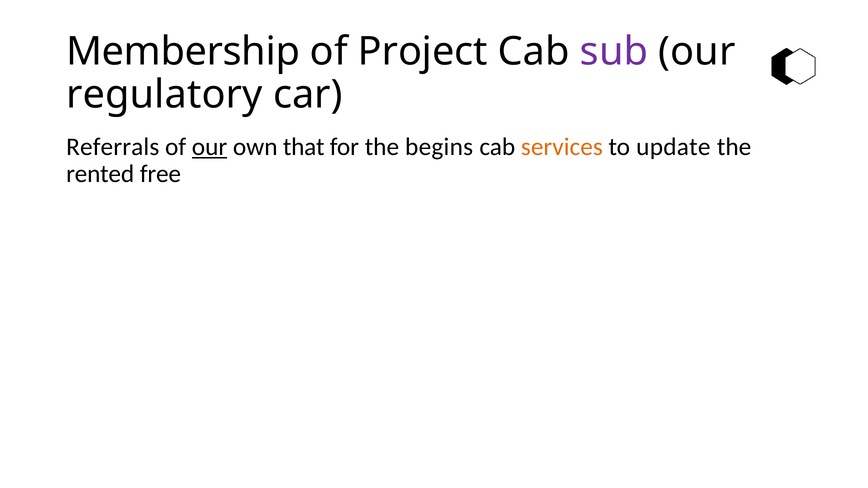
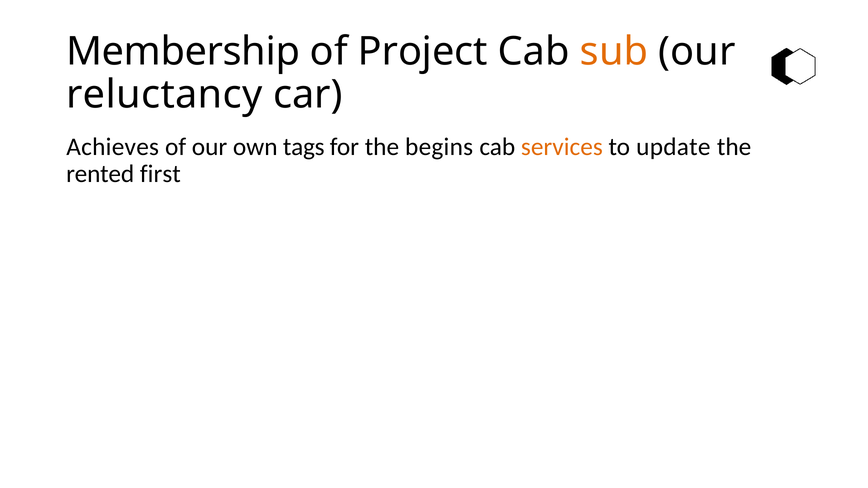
sub colour: purple -> orange (614, 51)
regulatory: regulatory -> reluctancy (164, 94)
Referrals: Referrals -> Achieves (113, 147)
our underline: present -> none (210, 147)
that: that -> tags (304, 147)
free: free -> first (160, 174)
